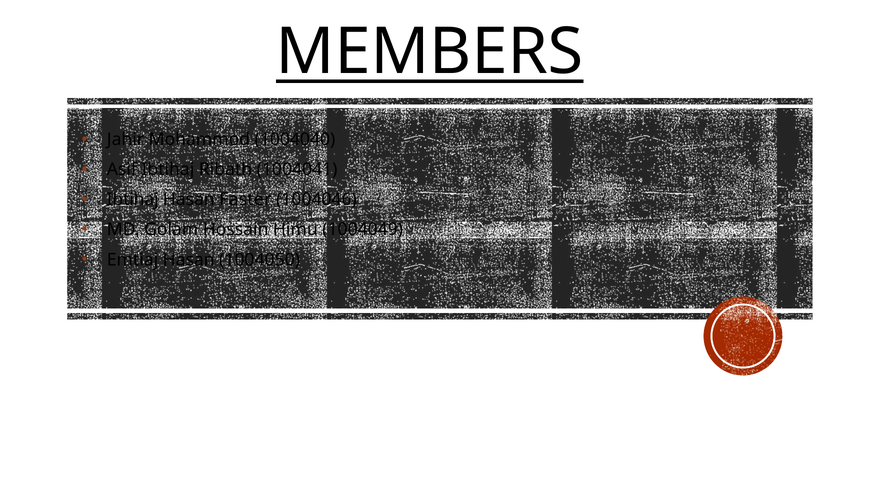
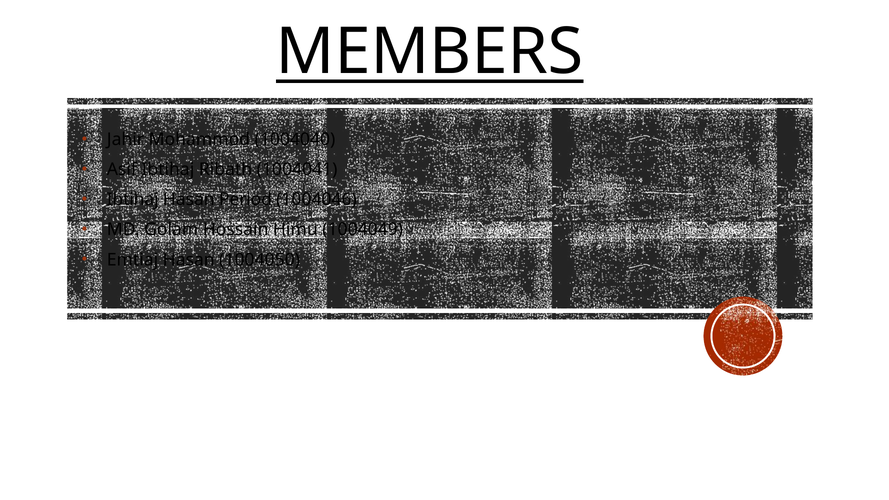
Faster: Faster -> Period (246, 200)
